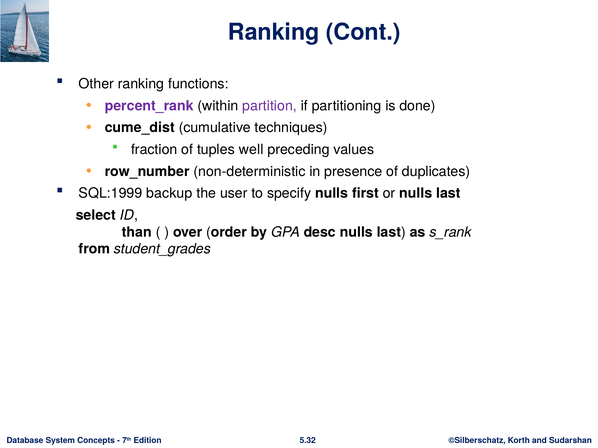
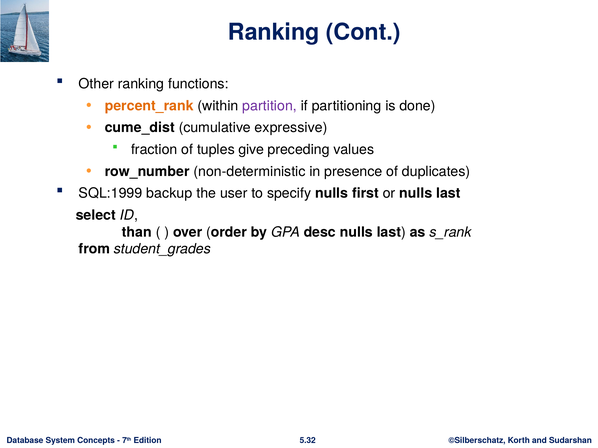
percent_rank colour: purple -> orange (149, 106)
techniques: techniques -> expressive (291, 128)
well: well -> give (251, 150)
